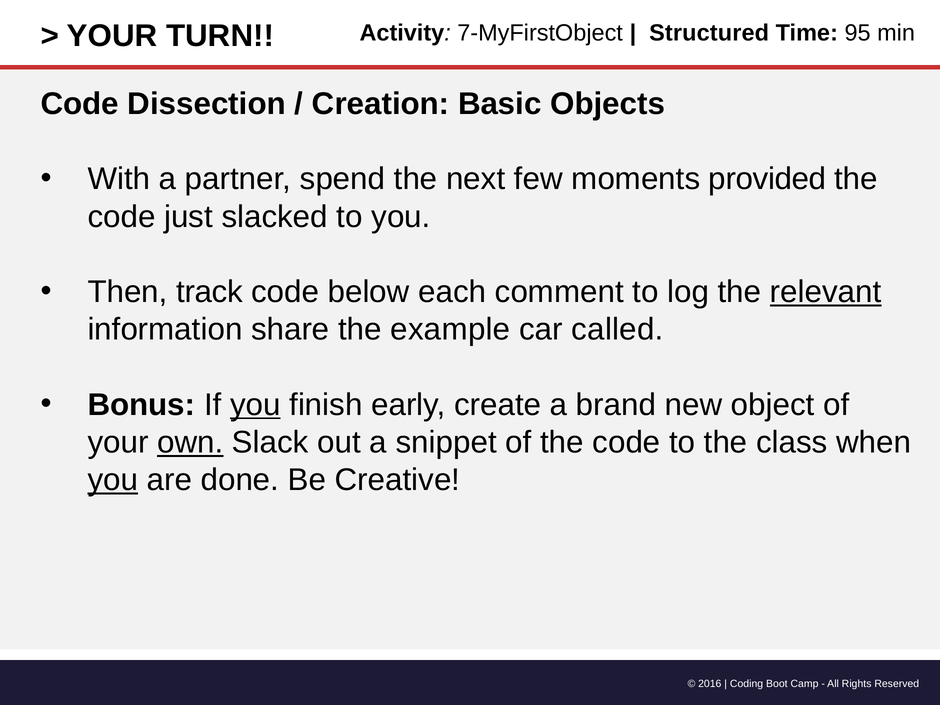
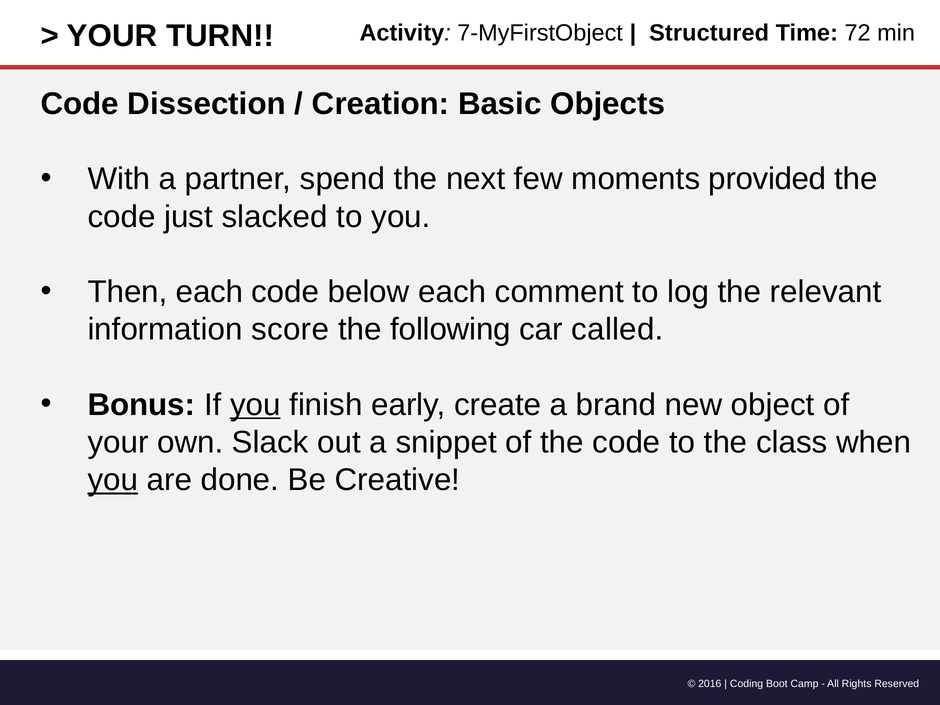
95: 95 -> 72 (858, 33)
Then track: track -> each (209, 292)
relevant underline: present -> none (826, 292)
share: share -> score (290, 330)
example: example -> following (451, 330)
own underline: present -> none (190, 442)
